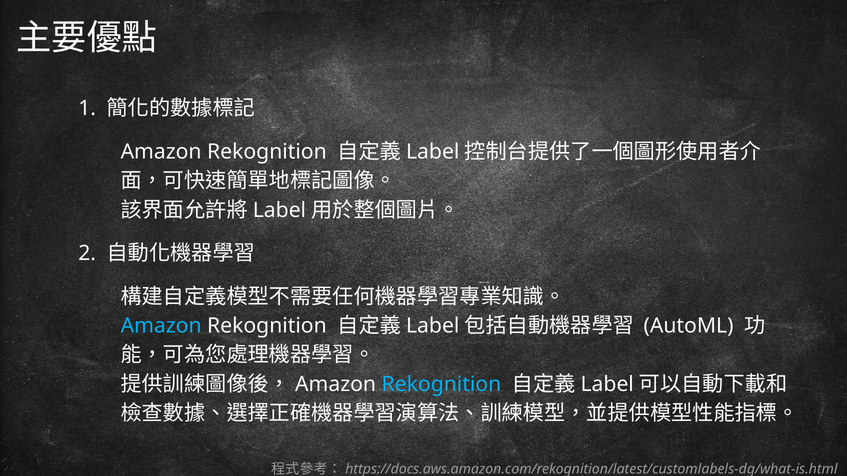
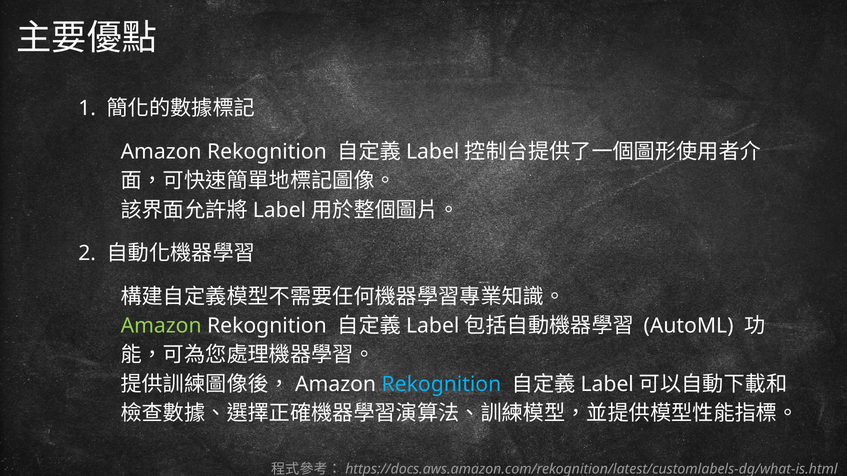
Amazon colour: light blue -> light green (161, 326)
